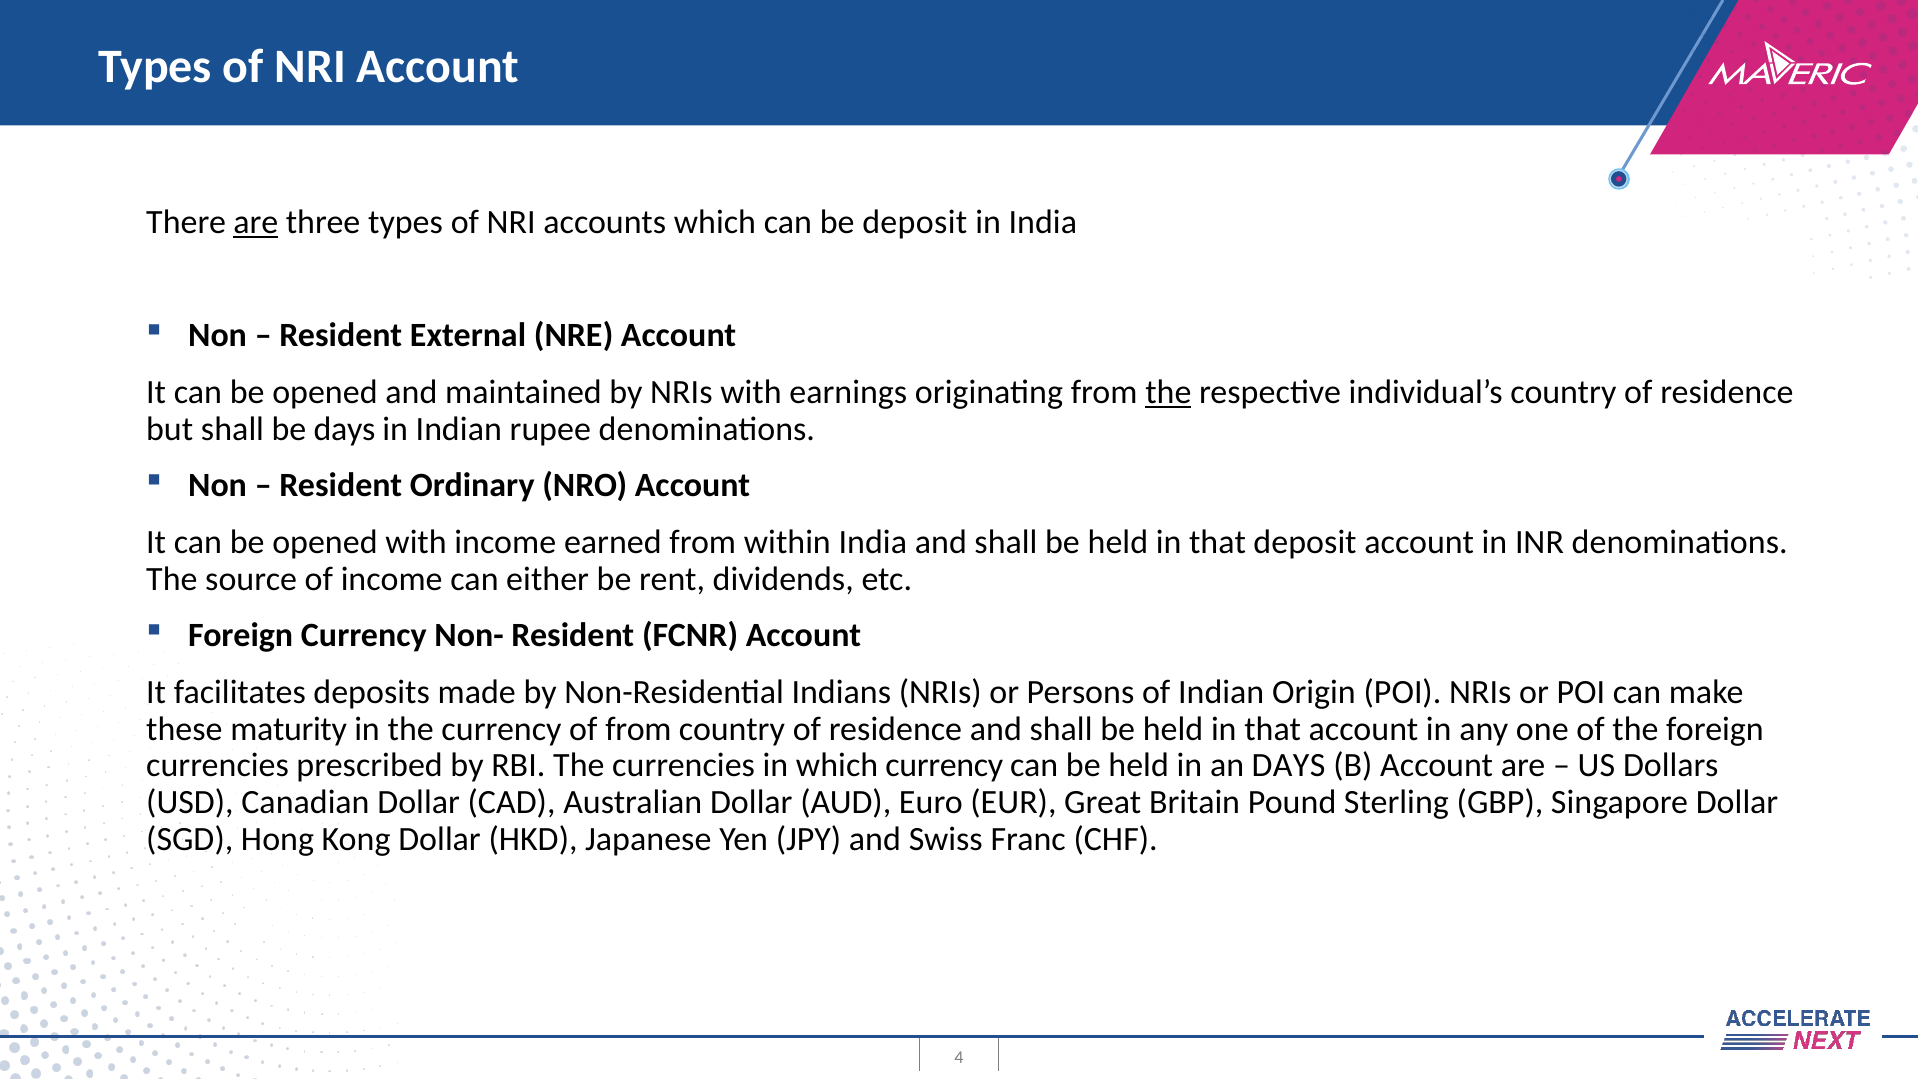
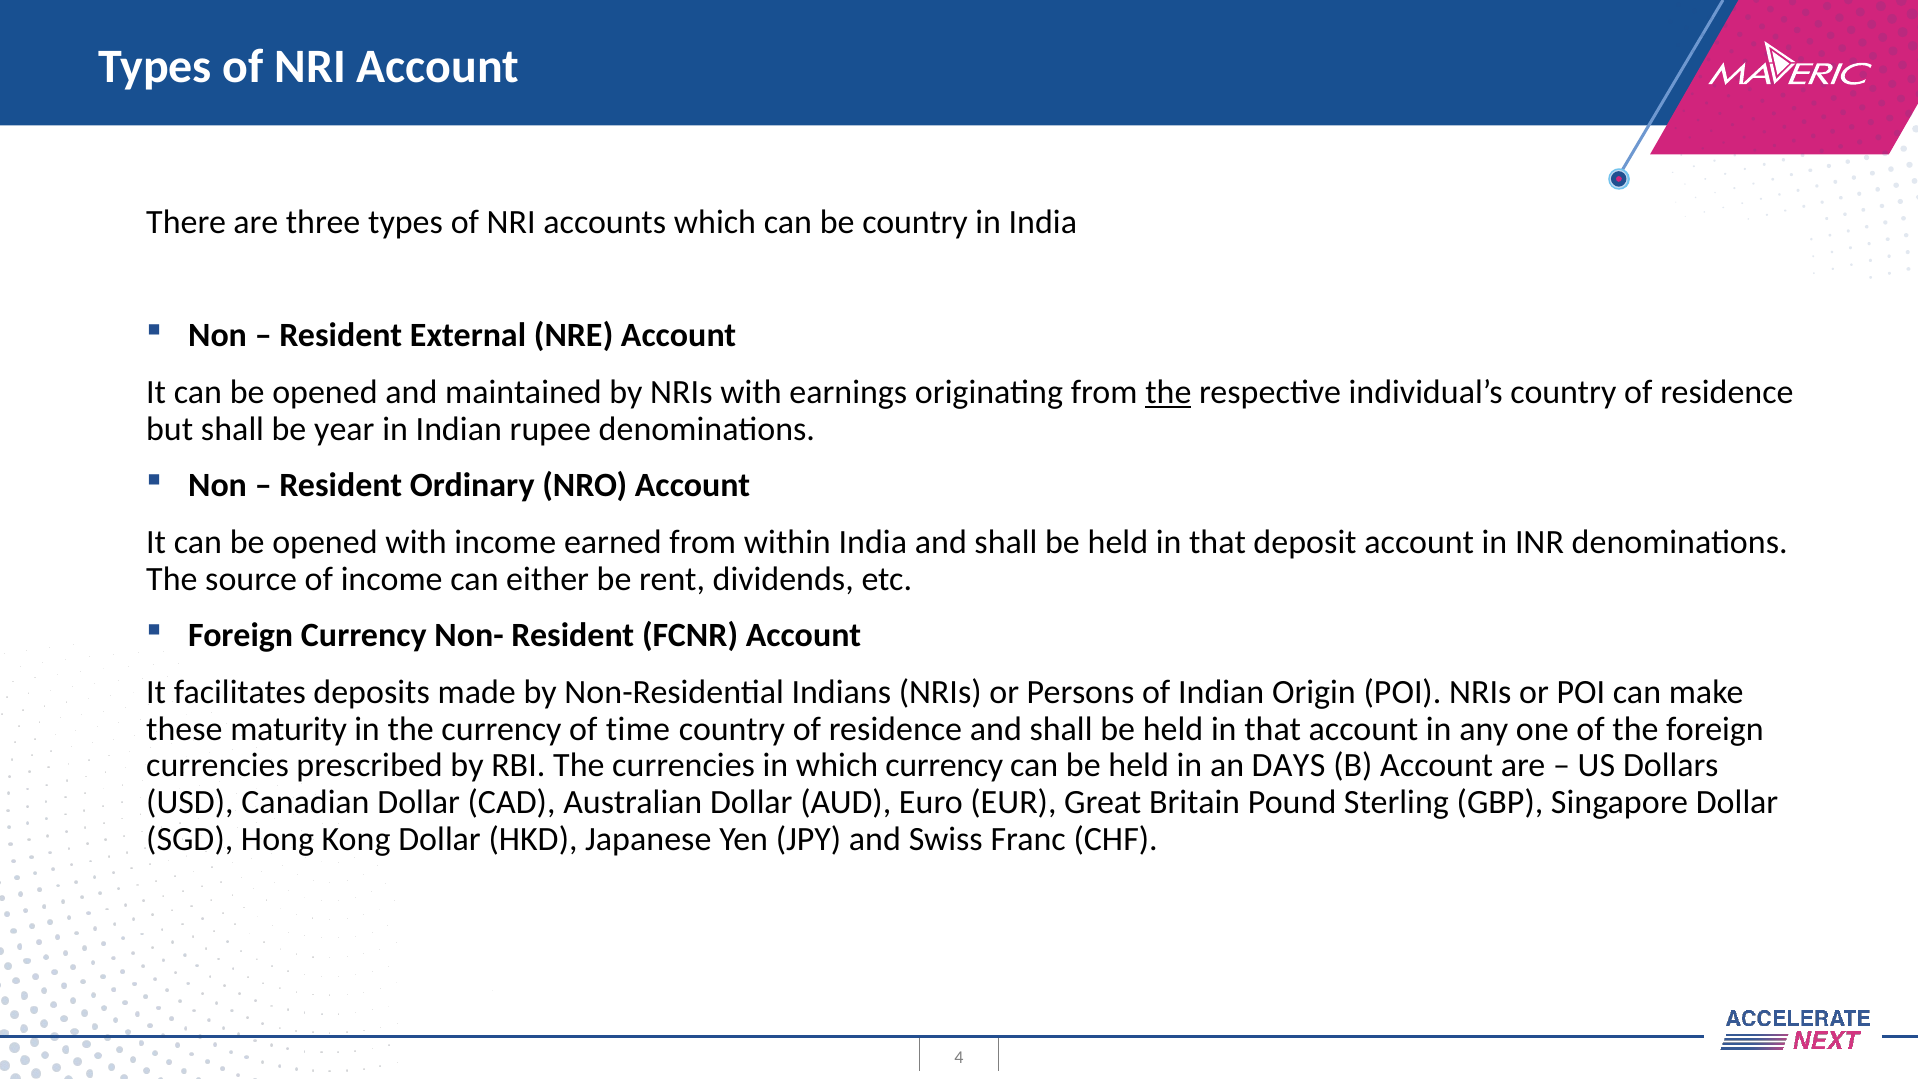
are underline: present -> none (256, 222)
be deposit: deposit -> country (915, 222)
be days: days -> year (344, 429)
of from: from -> time (638, 729)
